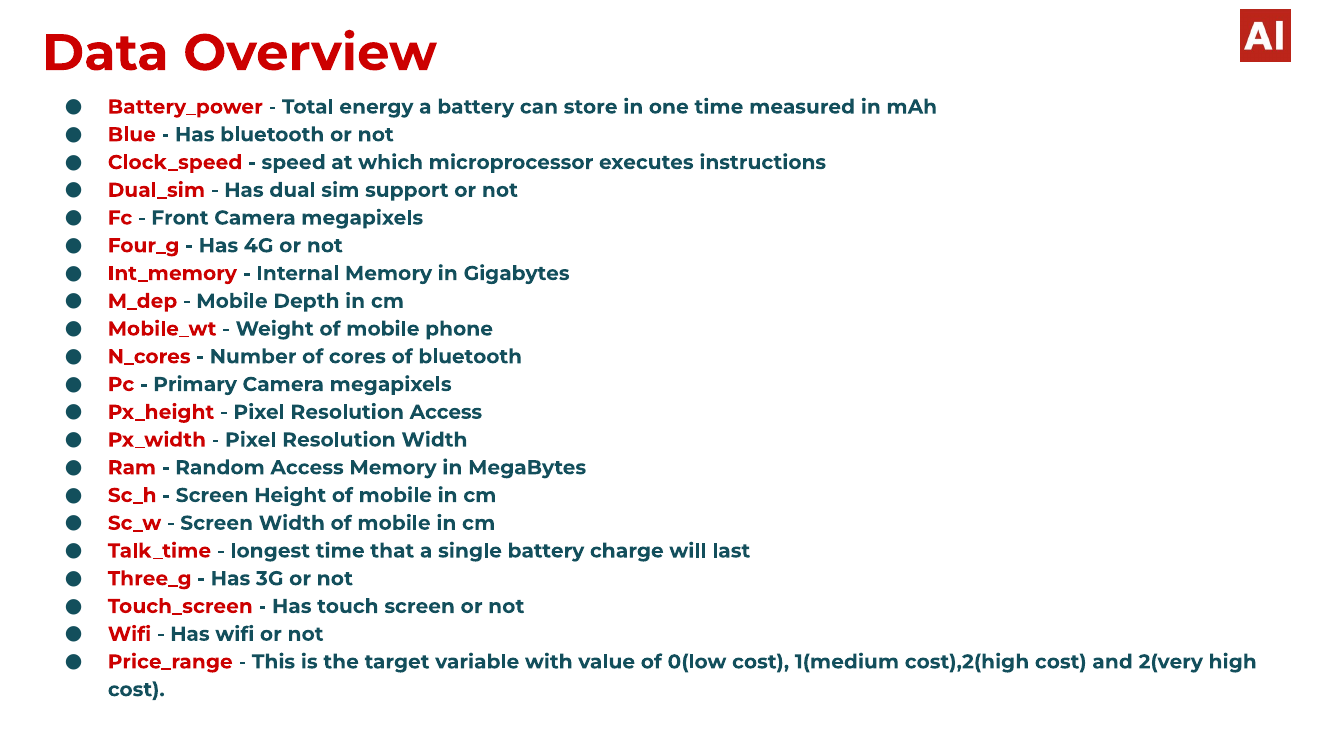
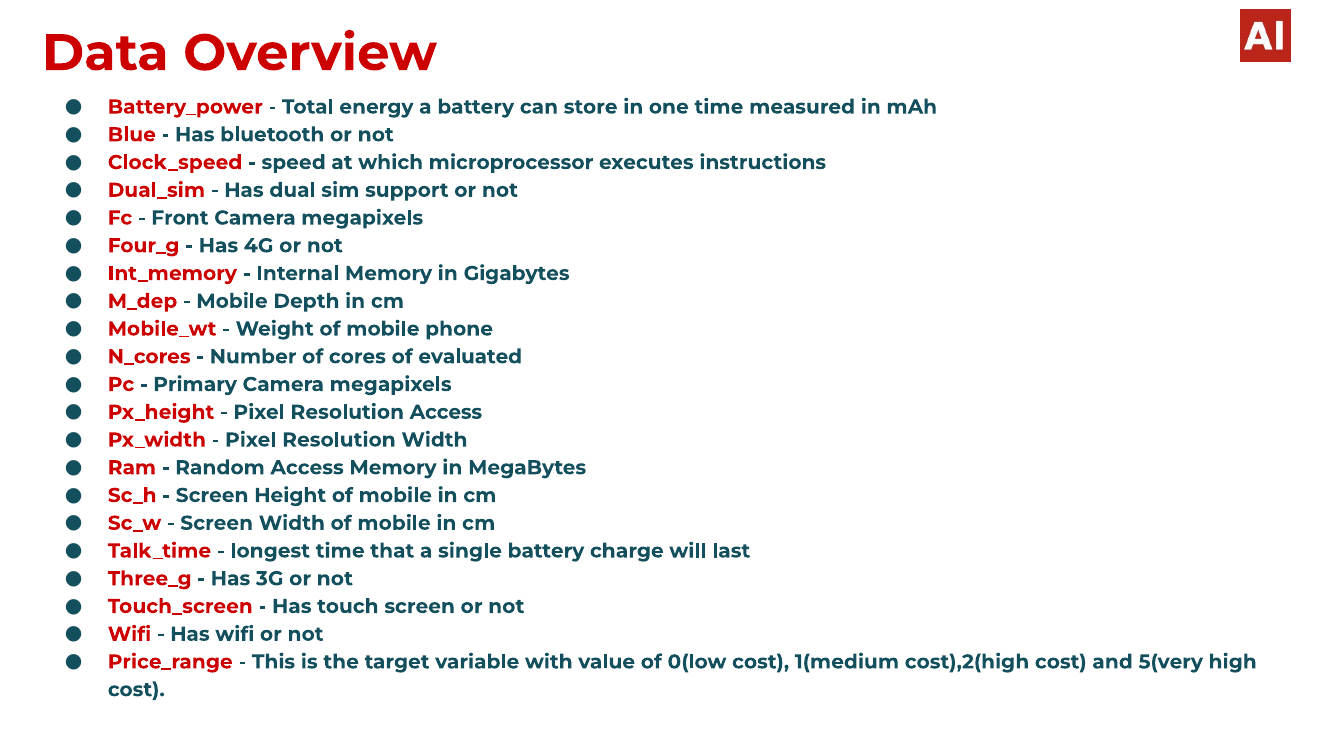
of bluetooth: bluetooth -> evaluated (470, 357)
2(very: 2(very -> 5(very (1171, 662)
